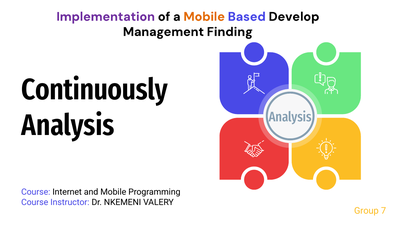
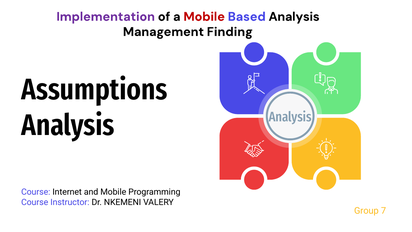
Mobile colour: orange -> red (204, 17)
Based Develop: Develop -> Analysis (294, 17)
Continuously: Continuously -> Assumptions (94, 90)
